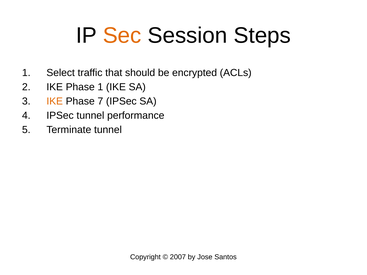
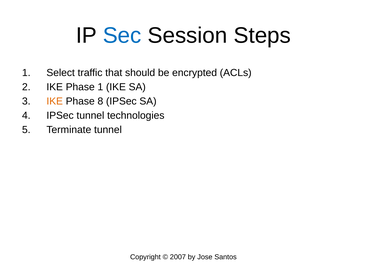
Sec colour: orange -> blue (122, 36)
7: 7 -> 8 (100, 101)
performance: performance -> technologies (136, 116)
